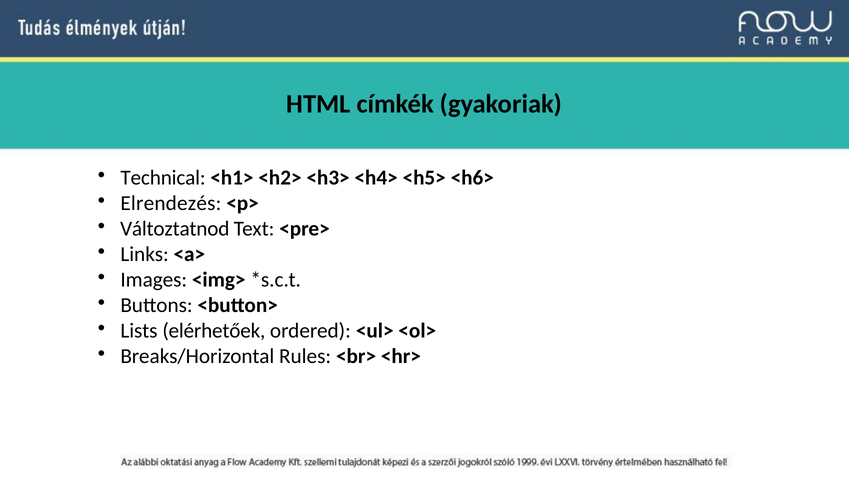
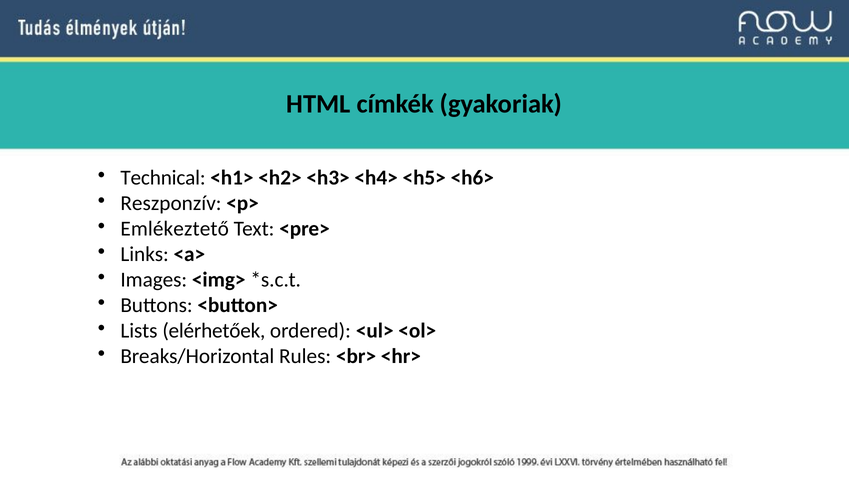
Elrendezés: Elrendezés -> Reszponzív (171, 203)
Változtatnod: Változtatnod -> Emlékeztető (175, 228)
